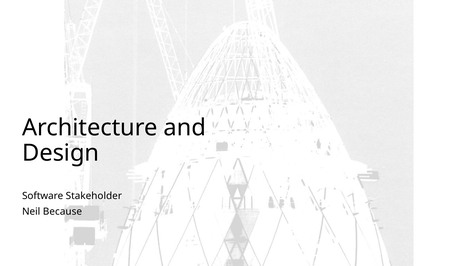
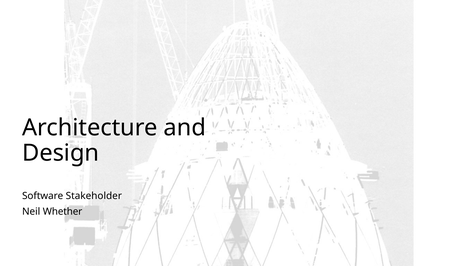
Because: Because -> Whether (63, 212)
